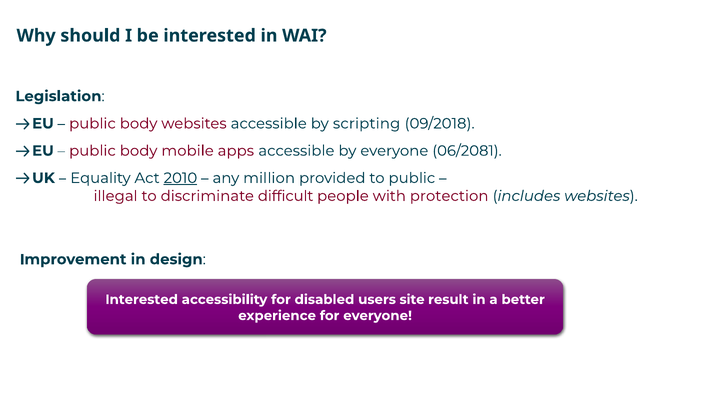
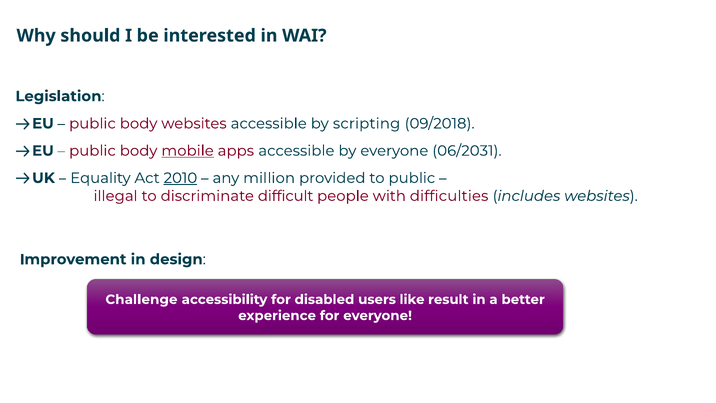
mobile underline: none -> present (188, 151)
06/2081: 06/2081 -> 06/2031 (467, 151)
protection: protection -> difficulties (449, 196)
Interested: Interested -> Challenge (141, 299)
site: site -> like (412, 299)
